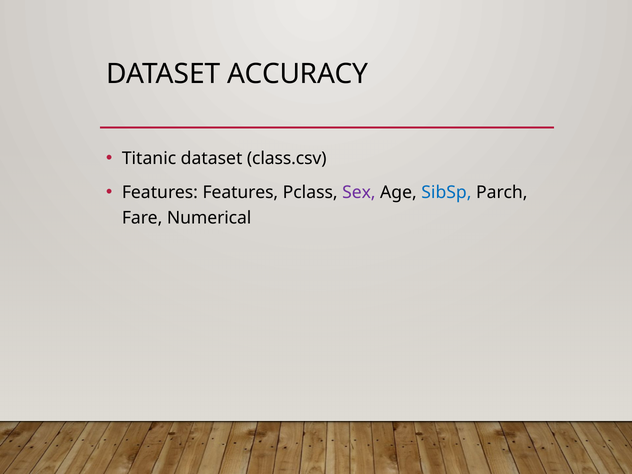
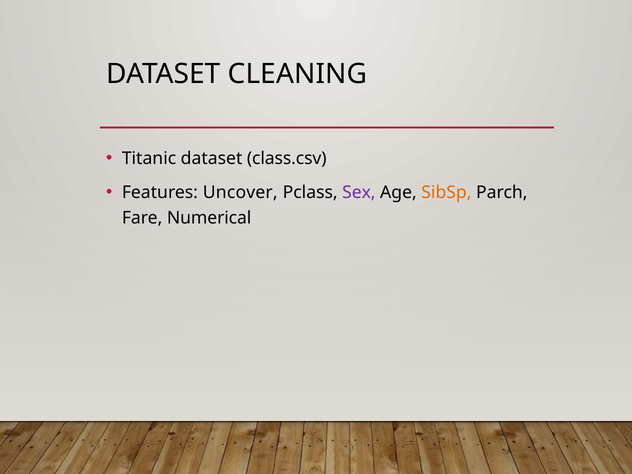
ACCURACY: ACCURACY -> CLEANING (297, 74)
Features Features: Features -> Uncover (240, 193)
SibSp colour: blue -> orange (446, 193)
